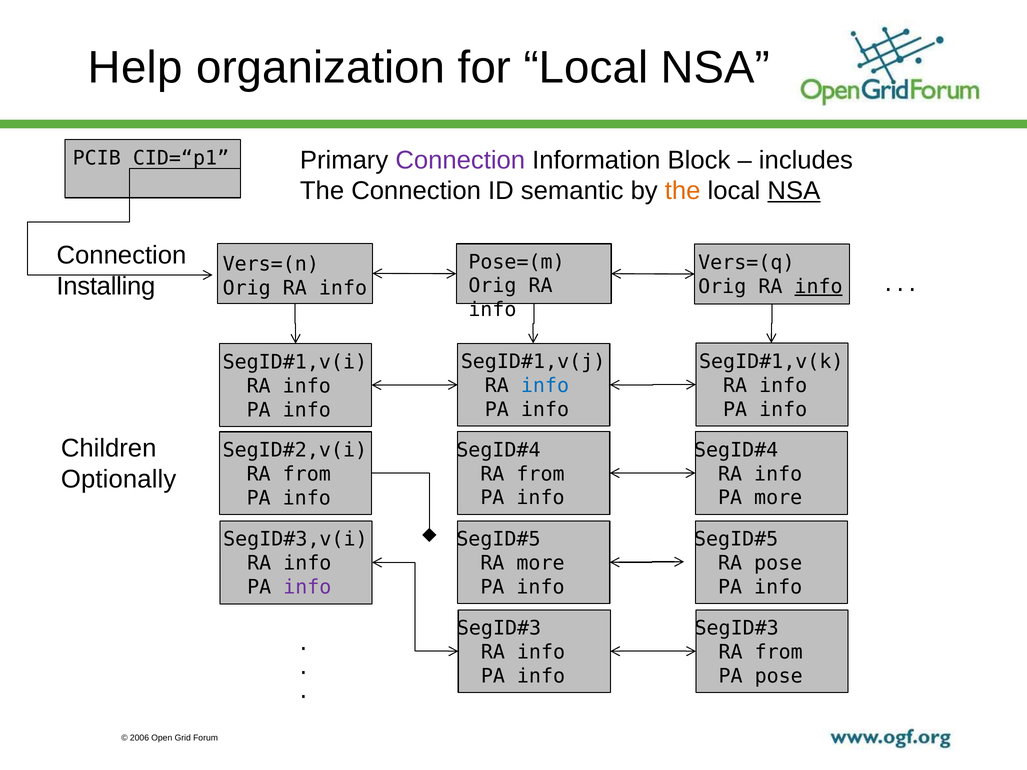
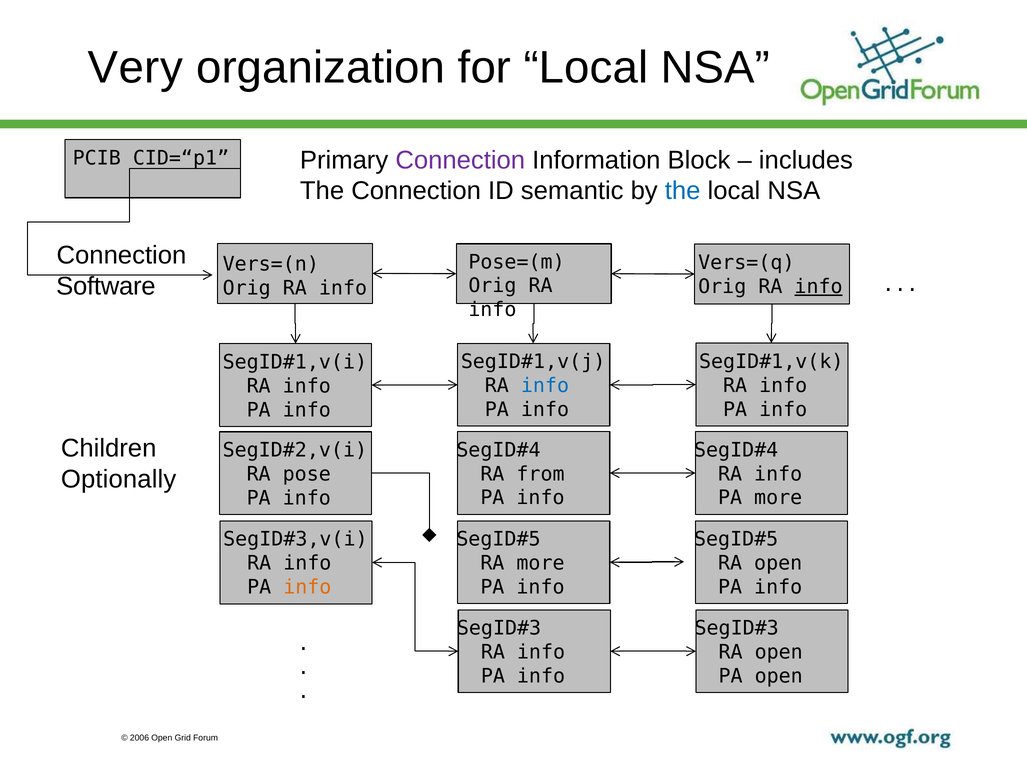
Help: Help -> Very (135, 68)
the colour: orange -> blue (683, 191)
NSA underline: present -> none (794, 191)
Installing: Installing -> Software (106, 286)
from: from -> pose (307, 474)
pose: pose -> open (778, 563)
info colour: purple -> orange (307, 588)
from: from -> open (779, 652)
PA pose: pose -> open (779, 676)
